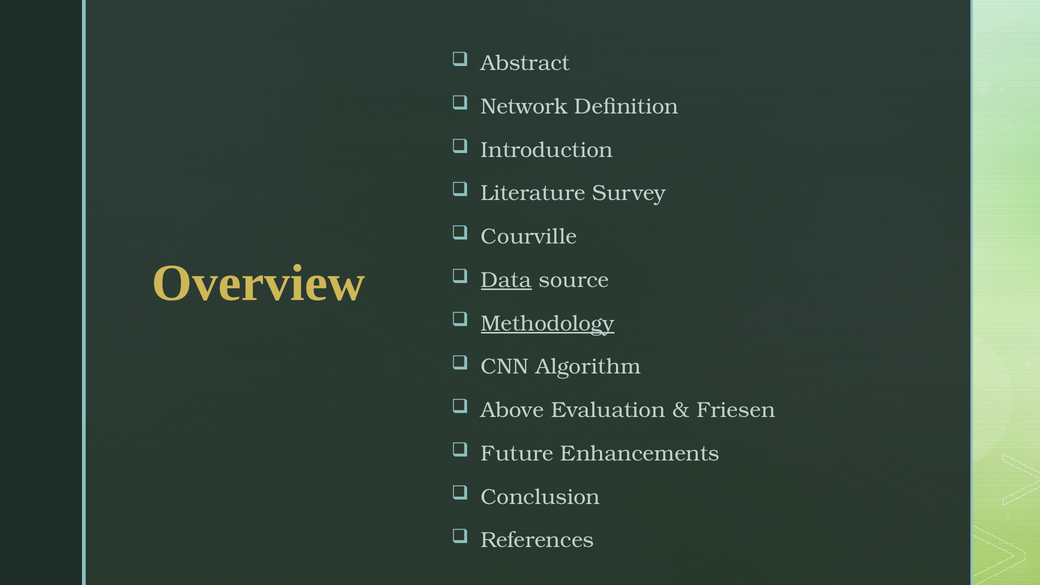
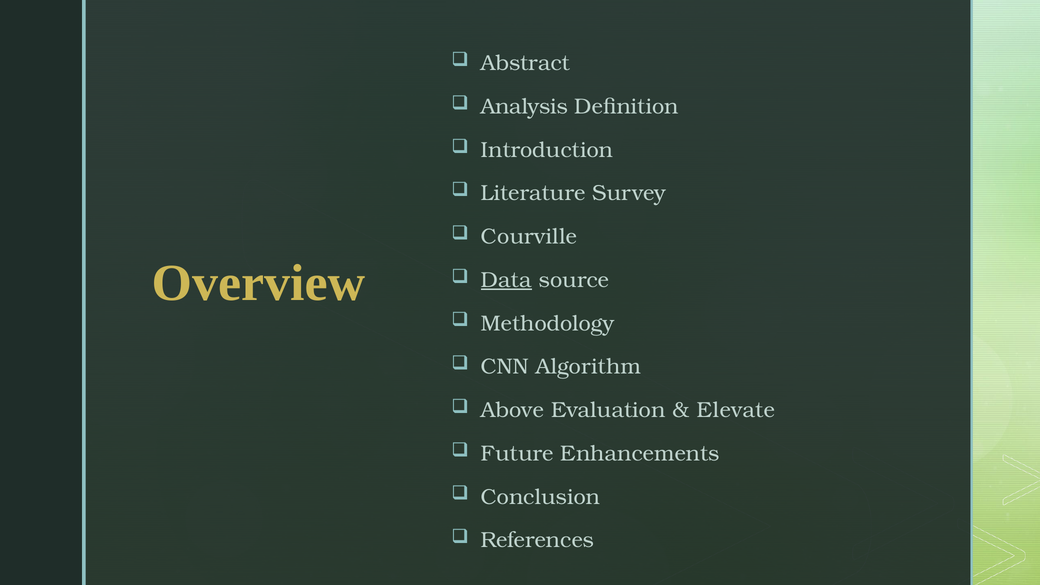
Network: Network -> Analysis (524, 107)
Methodology underline: present -> none (548, 323)
Friesen: Friesen -> Elevate (736, 410)
